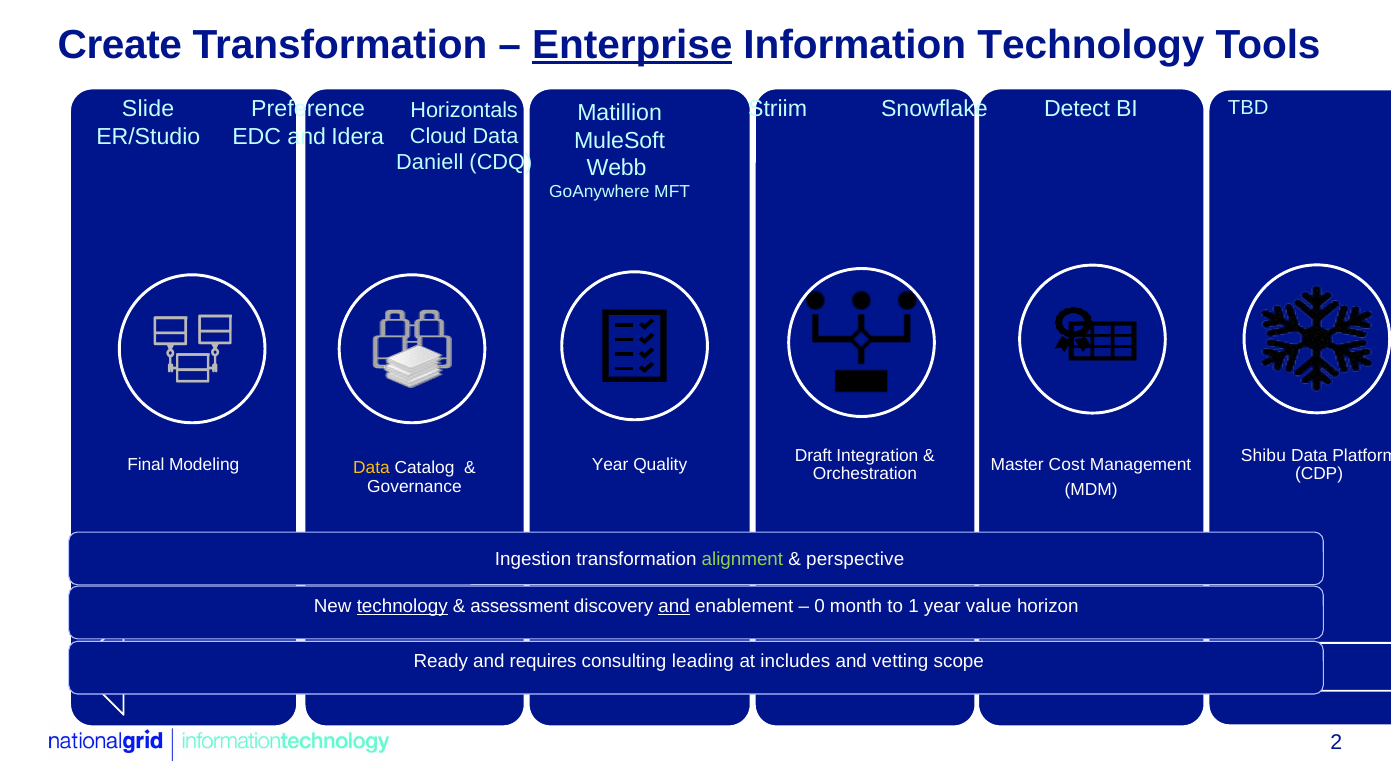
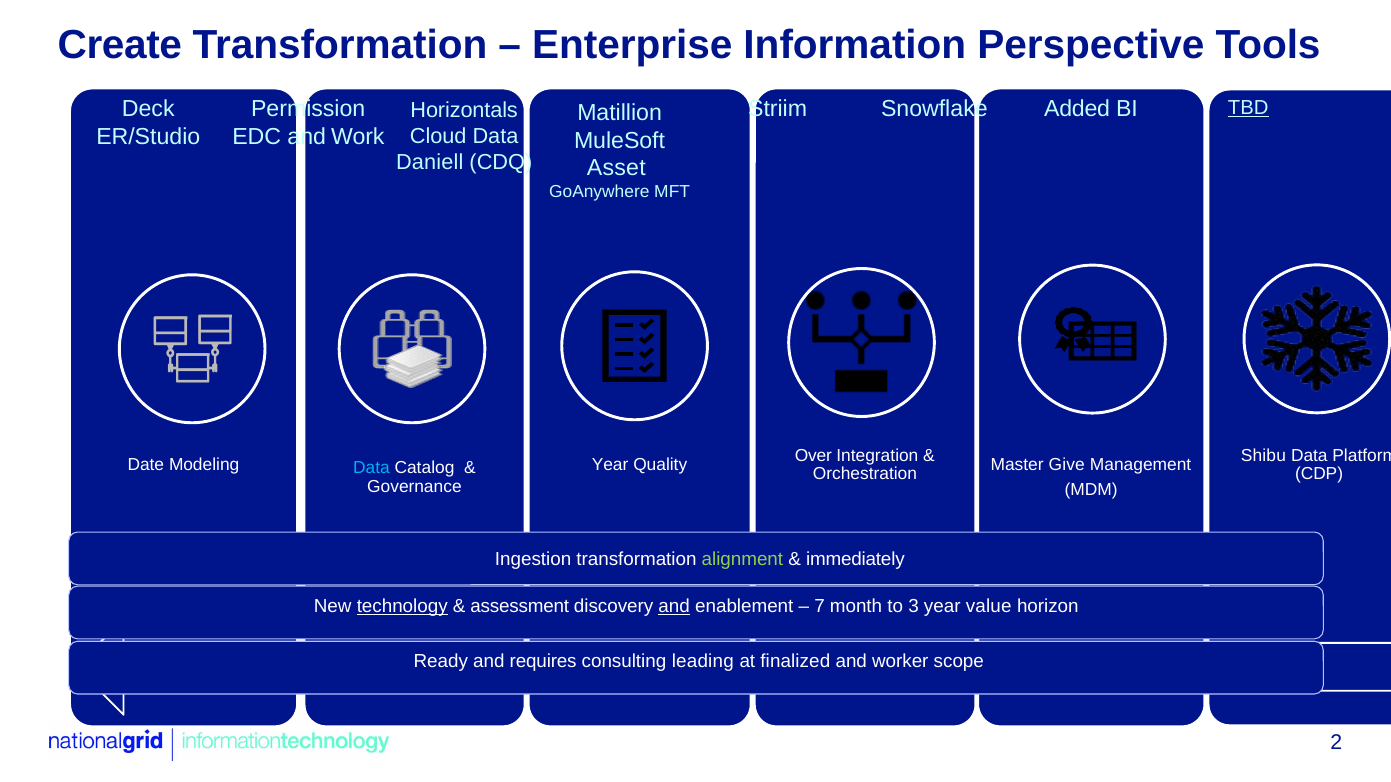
Enterprise underline: present -> none (632, 45)
Information Technology: Technology -> Perspective (1091, 45)
Detect: Detect -> Added (1077, 109)
Slide: Slide -> Deck (148, 109)
Preference: Preference -> Permission (308, 109)
TBD underline: none -> present (1248, 108)
Idera: Idera -> Work (358, 137)
Webb: Webb -> Asset (616, 168)
Draft: Draft -> Over (813, 456)
Final: Final -> Date (146, 465)
Data colour: yellow -> light blue (372, 468)
Cost: Cost -> Give (1067, 465)
perspective: perspective -> immediately (855, 560)
0: 0 -> 7 (819, 607)
1: 1 -> 3 (913, 607)
includes: includes -> finalized (795, 662)
vetting: vetting -> worker (900, 662)
